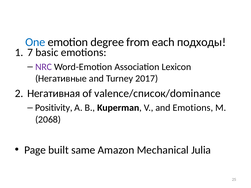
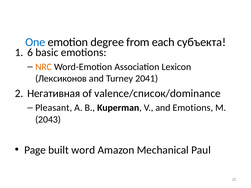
подходы: подходы -> субъекта (202, 42)
7: 7 -> 6 (30, 53)
NRC colour: purple -> orange (44, 67)
Негативные: Негативные -> Лексиконов (61, 79)
2017: 2017 -> 2041 (147, 79)
Positivity: Positivity -> Pleasant (54, 108)
2068: 2068 -> 2043 (48, 120)
same: same -> word (83, 150)
Julia: Julia -> Paul (201, 150)
